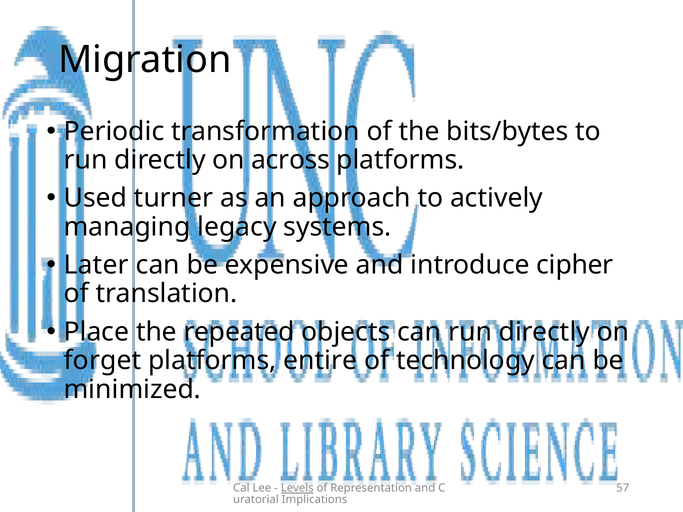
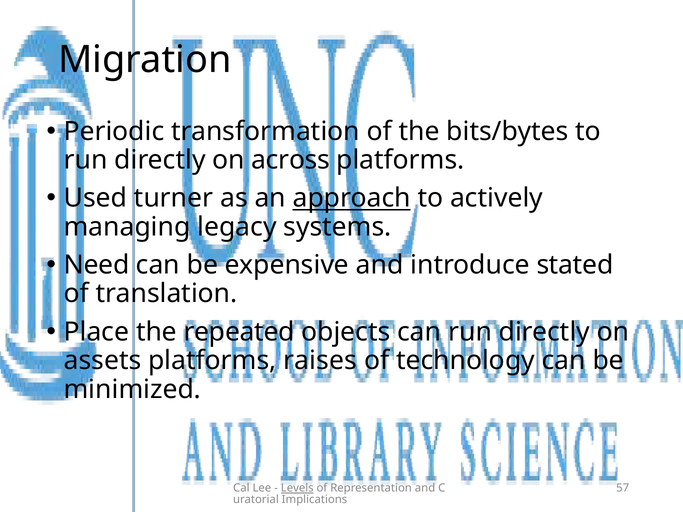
approach underline: none -> present (352, 198)
Later: Later -> Need (97, 265)
cipher: cipher -> stated (575, 265)
forget: forget -> assets (103, 361)
entire: entire -> raises (320, 361)
